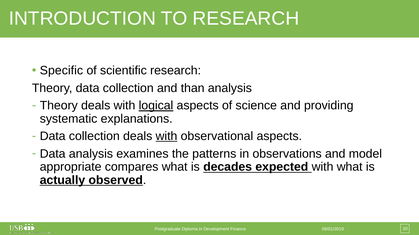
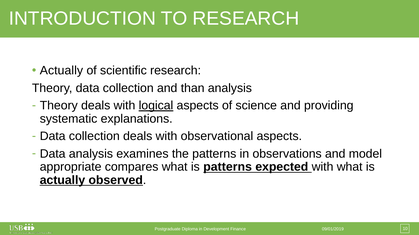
Specific: Specific -> Actually (61, 71)
with underline: present -> none (166, 137)
is decades: decades -> patterns (228, 167)
